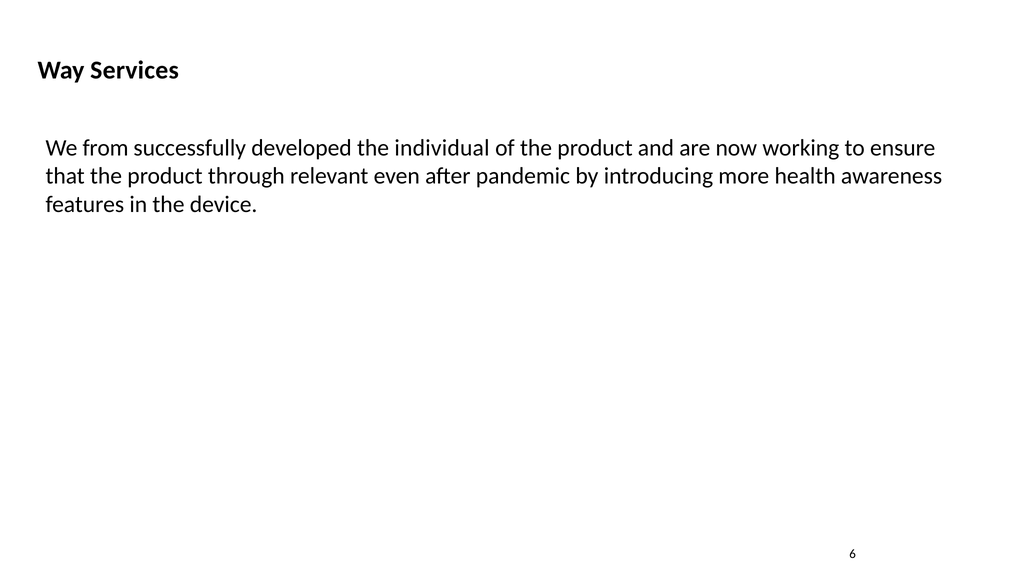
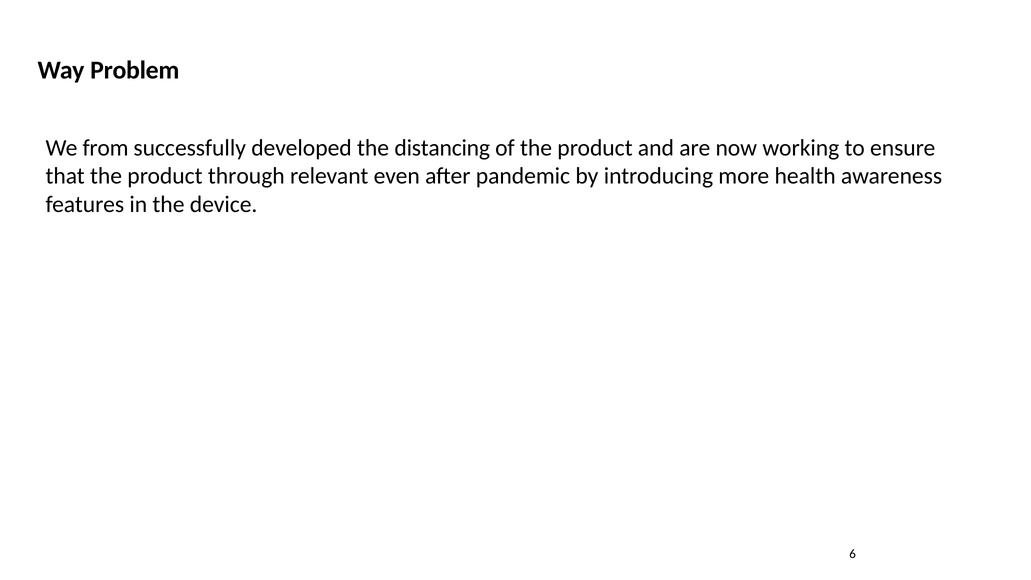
Services: Services -> Problem (135, 70)
individual: individual -> distancing (442, 148)
